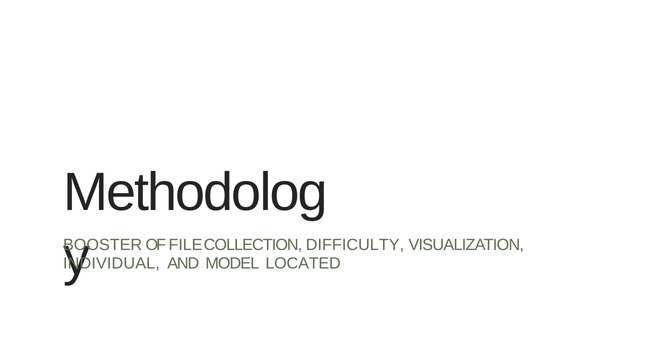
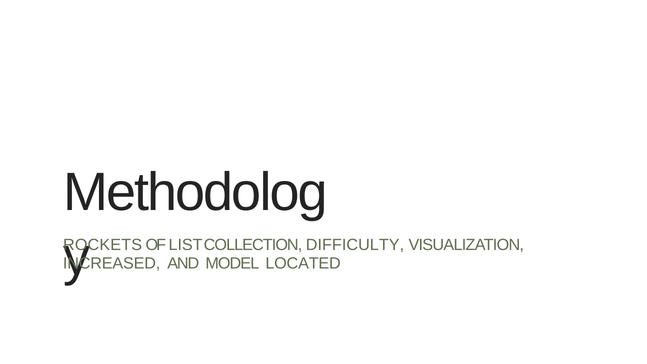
BOOSTER: BOOSTER -> ROCKETS (103, 245)
FILE: FILE -> LIST (186, 245)
INDIVIDUAL: INDIVIDUAL -> INCREASED (112, 264)
